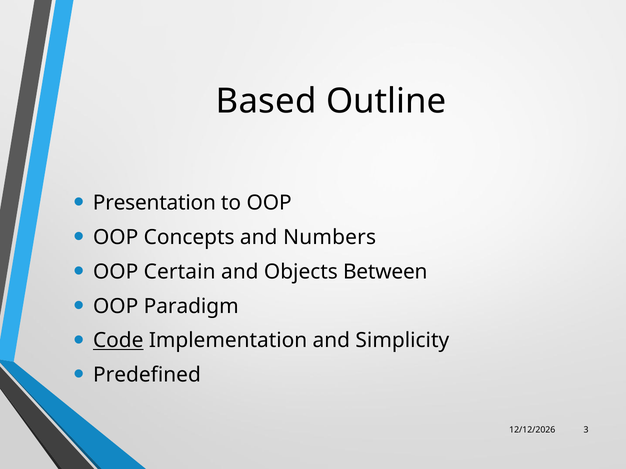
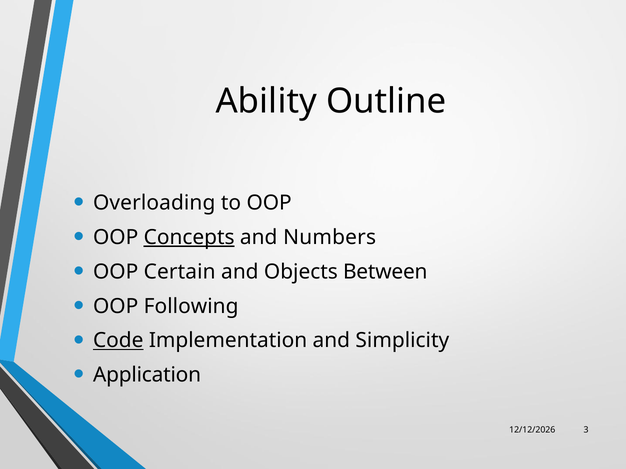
Based: Based -> Ability (266, 102)
Presentation: Presentation -> Overloading (154, 203)
Concepts underline: none -> present (189, 238)
Paradigm: Paradigm -> Following (191, 306)
Predefined: Predefined -> Application (147, 375)
